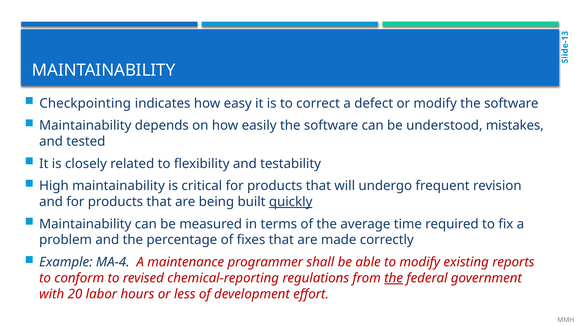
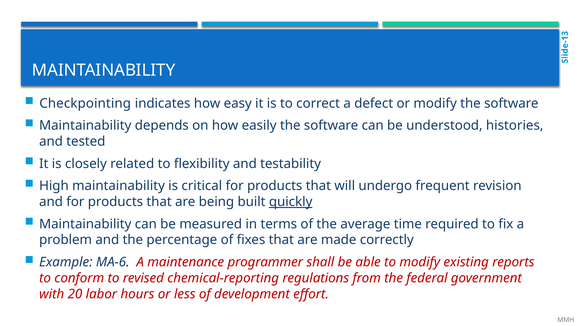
mistakes: mistakes -> histories (515, 126)
MA-4: MA-4 -> MA-6 (113, 262)
the underline: present -> none (394, 278)
